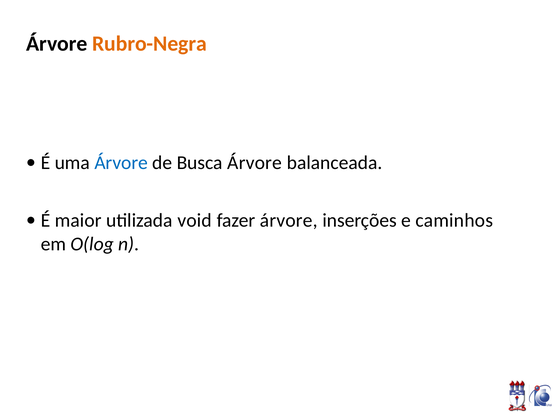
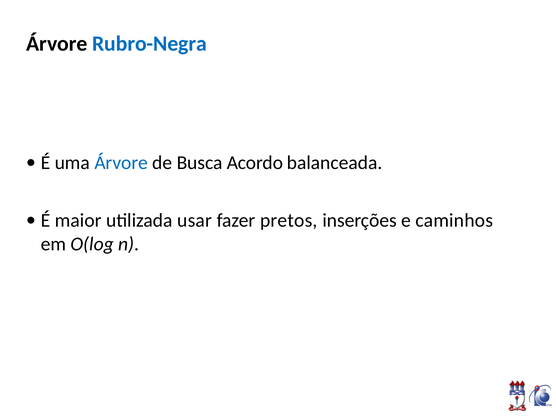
Rubro-Negra colour: orange -> blue (150, 44)
Busca Árvore: Árvore -> Acordo (255, 163)
void: void -> usar (195, 220)
fazer árvore: árvore -> pretos (289, 220)
